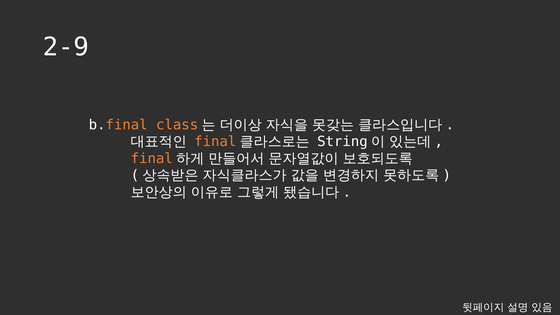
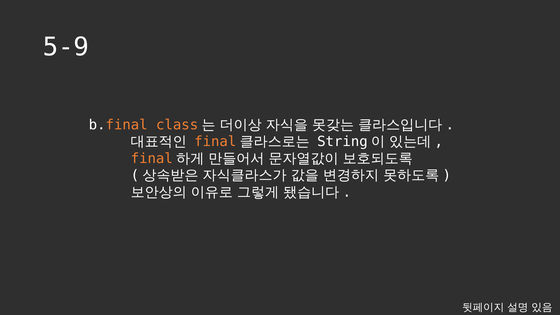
2-9: 2-9 -> 5-9 (66, 47)
